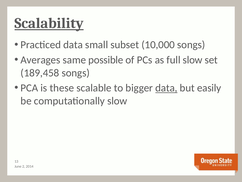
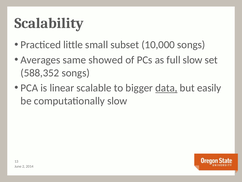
Scalability underline: present -> none (49, 23)
Practiced data: data -> little (73, 45)
possible: possible -> showed (106, 60)
189,458: 189,458 -> 588,352 (40, 73)
these: these -> linear (62, 88)
